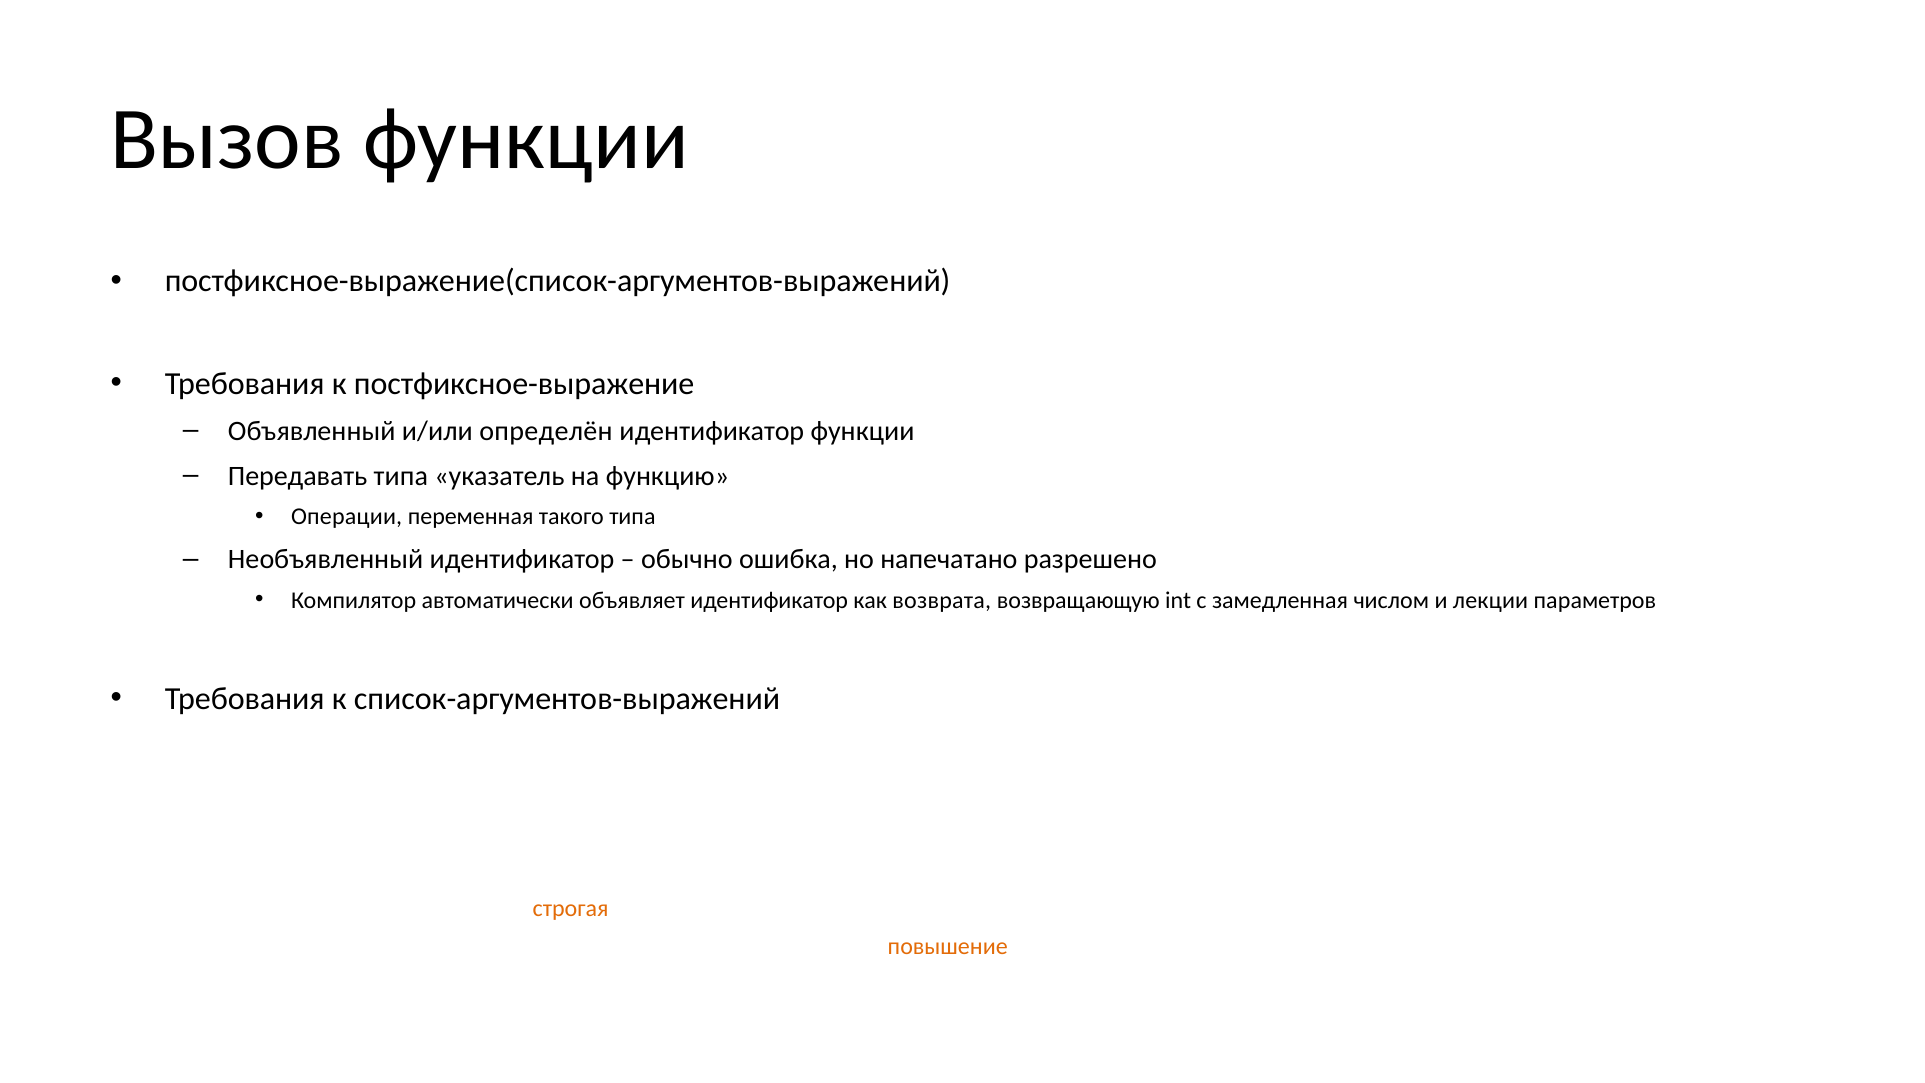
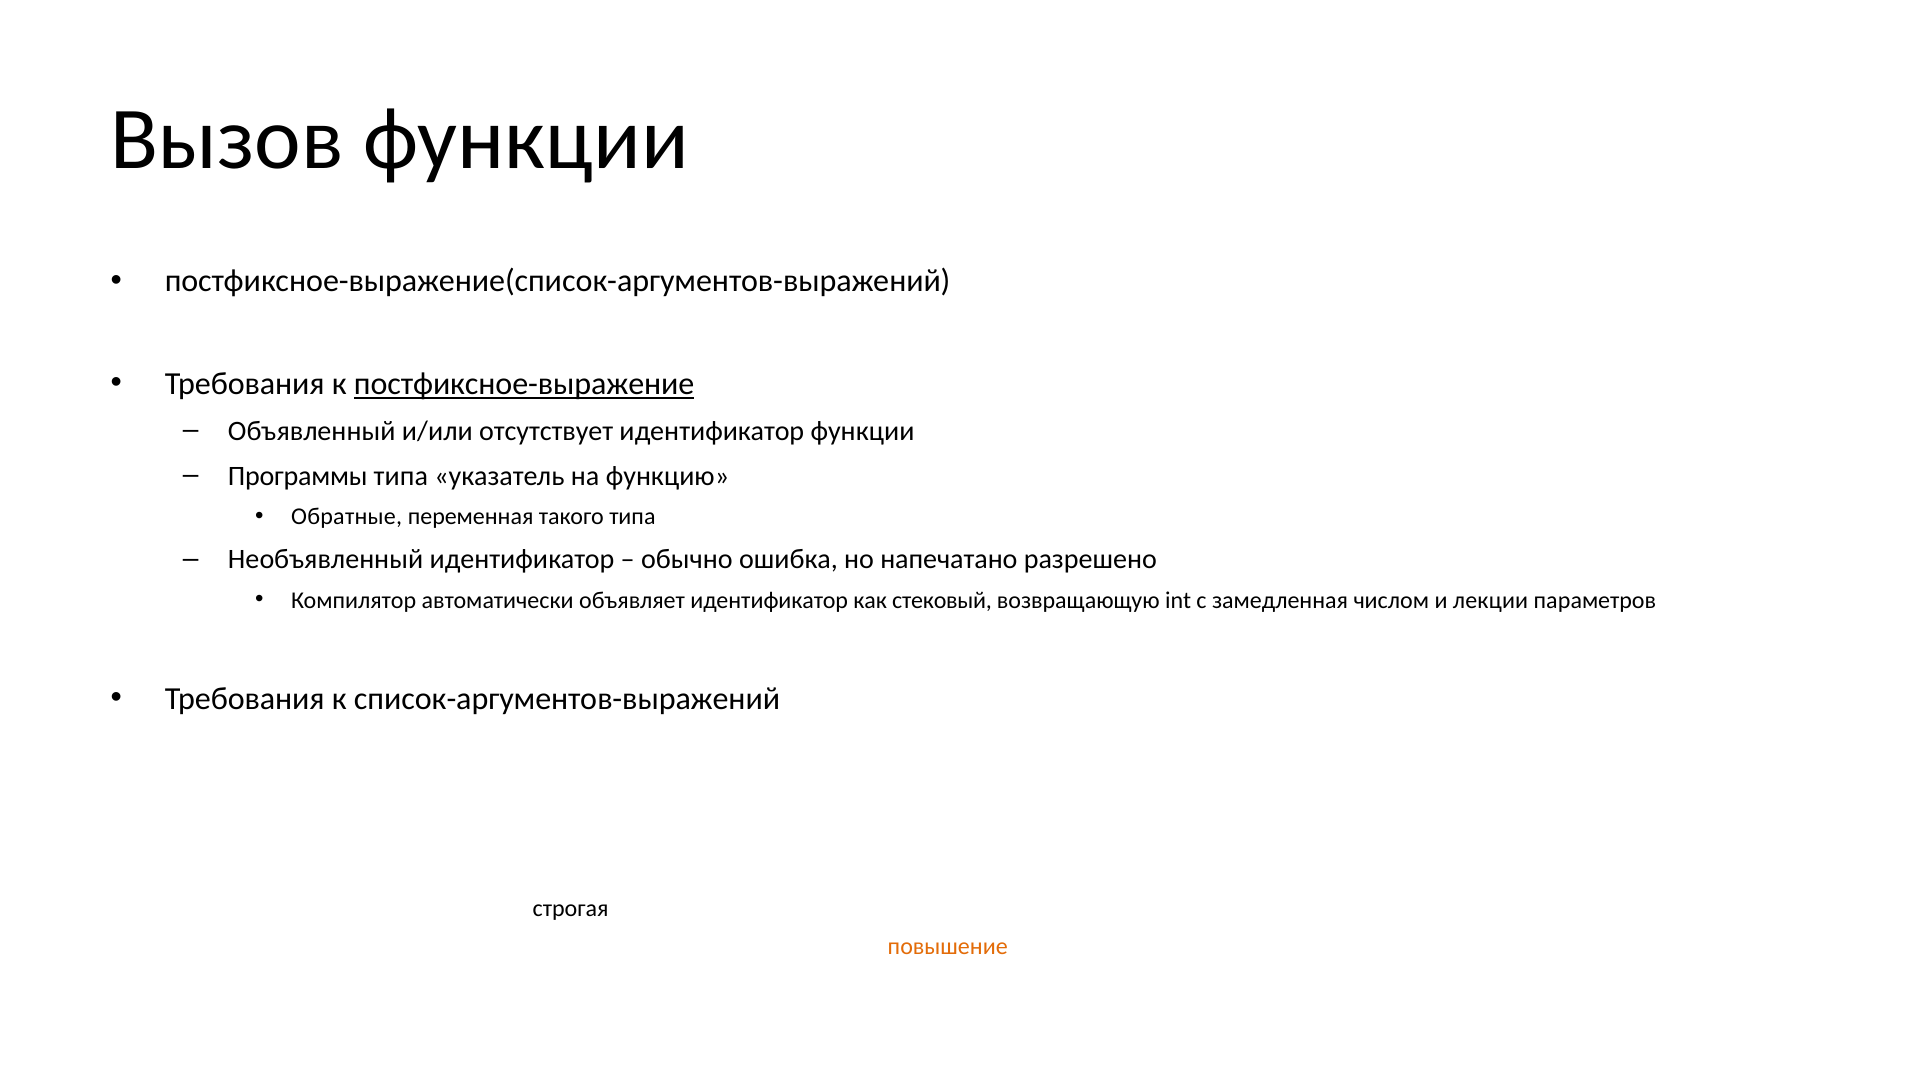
постфиксное-выражение underline: none -> present (524, 384)
определён: определён -> отсутствует (546, 431)
Передавать: Передавать -> Программы (298, 476)
Операции: Операции -> Обратные (347, 517)
возврата: возврата -> стековый (942, 600)
строгая colour: orange -> black (571, 908)
